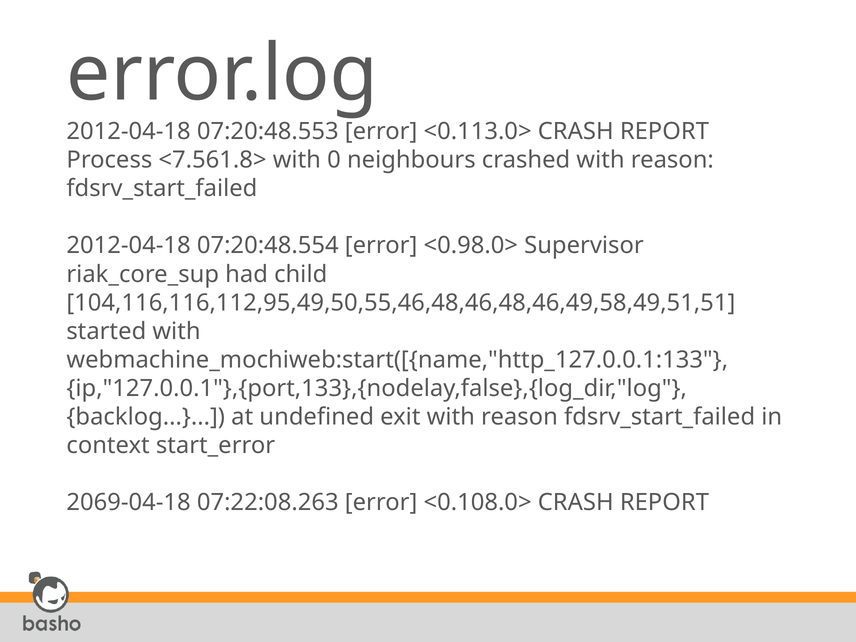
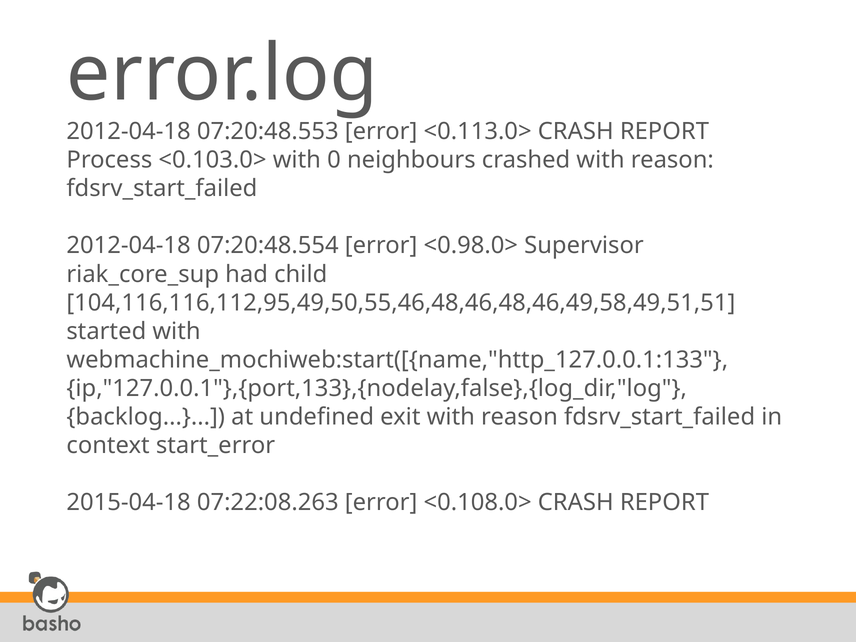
<7.561.8>: <7.561.8> -> <0.103.0> (213, 160)
2069-04-18: 2069-04-18 -> 2015-04-18 (129, 503)
